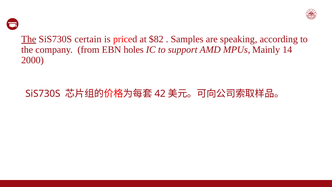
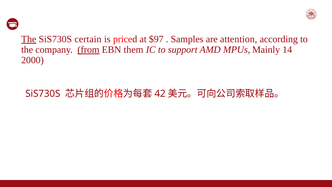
$82: $82 -> $97 (156, 39)
speaking: speaking -> attention (239, 39)
from underline: none -> present (88, 50)
holes: holes -> them (133, 50)
